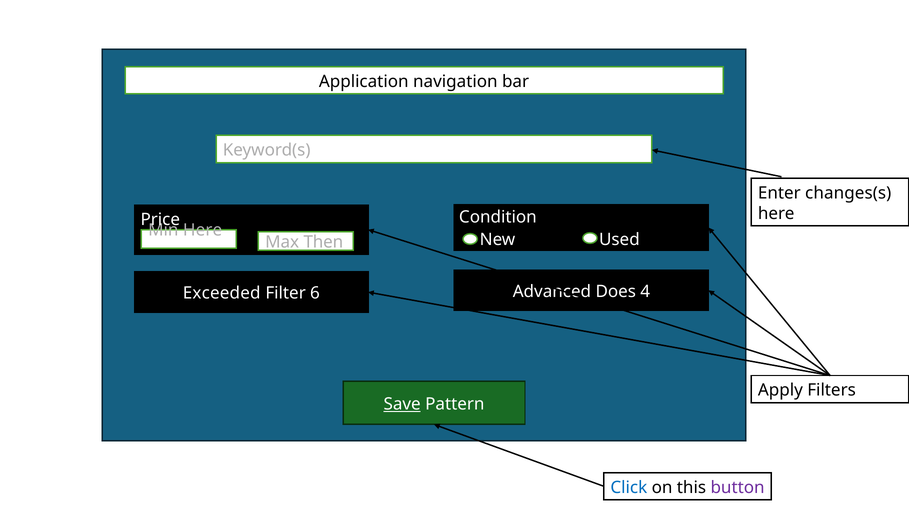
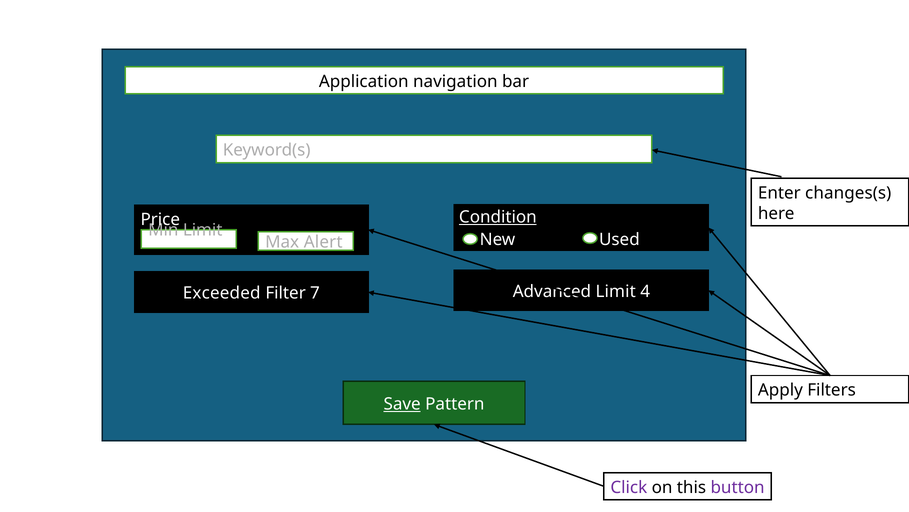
Condition underline: none -> present (498, 217)
Here: Here -> Limit (203, 230)
Then: Then -> Alert (323, 242)
6: 6 -> 7 (315, 293)
Advanced Does: Does -> Limit (616, 291)
Click colour: blue -> purple (629, 487)
